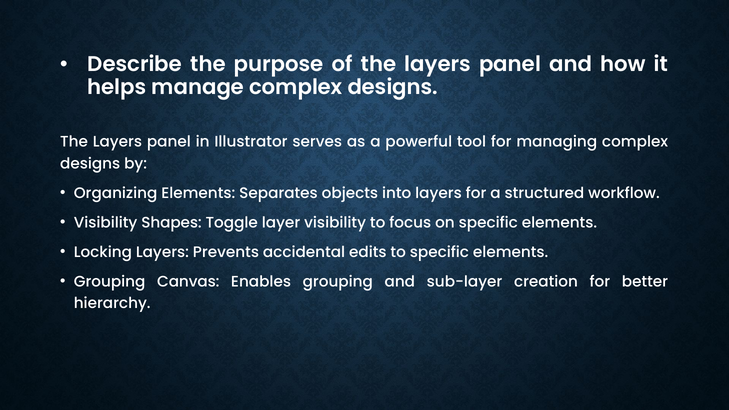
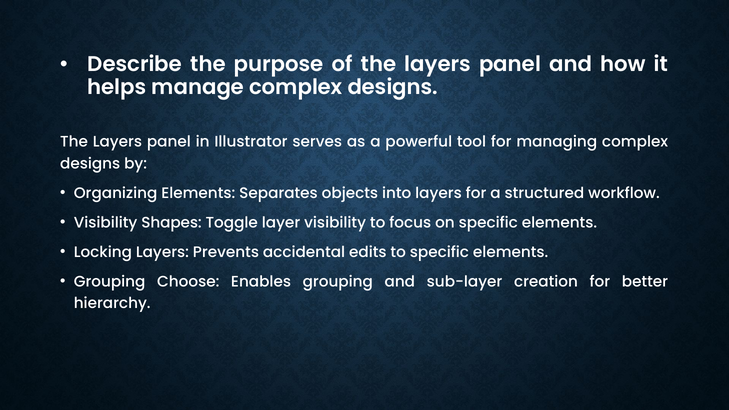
Canvas: Canvas -> Choose (188, 282)
